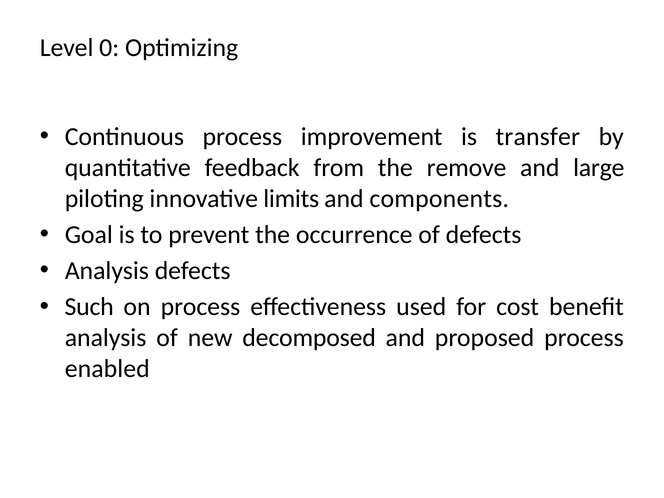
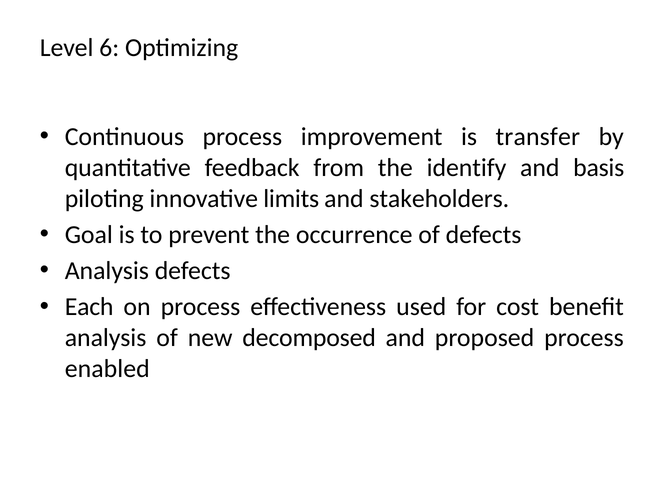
0: 0 -> 6 (109, 48)
remove: remove -> identify (466, 168)
large: large -> basis (599, 168)
components: components -> stakeholders (439, 199)
Such: Such -> Each (89, 307)
